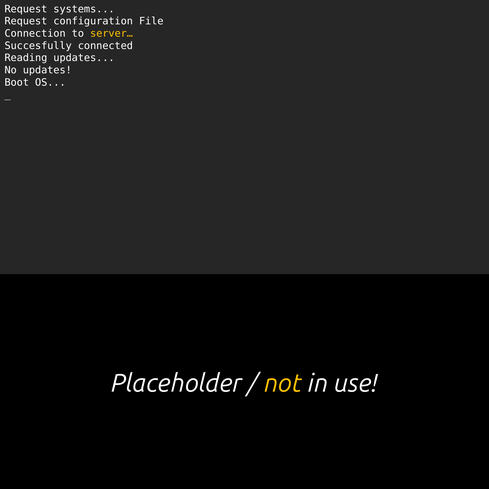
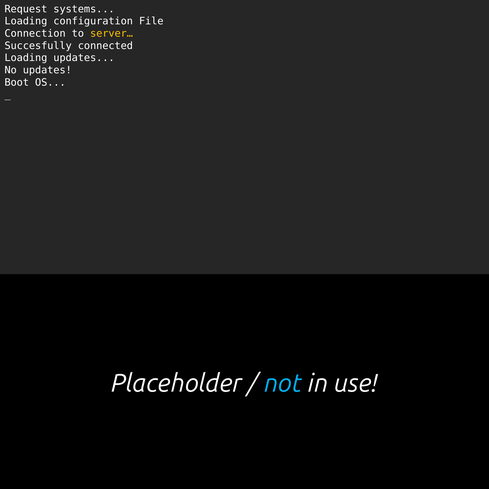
Request: Request -> Loading (26, 21)
Reading: Reading -> Loading (26, 58)
not colour: yellow -> light blue (283, 383)
